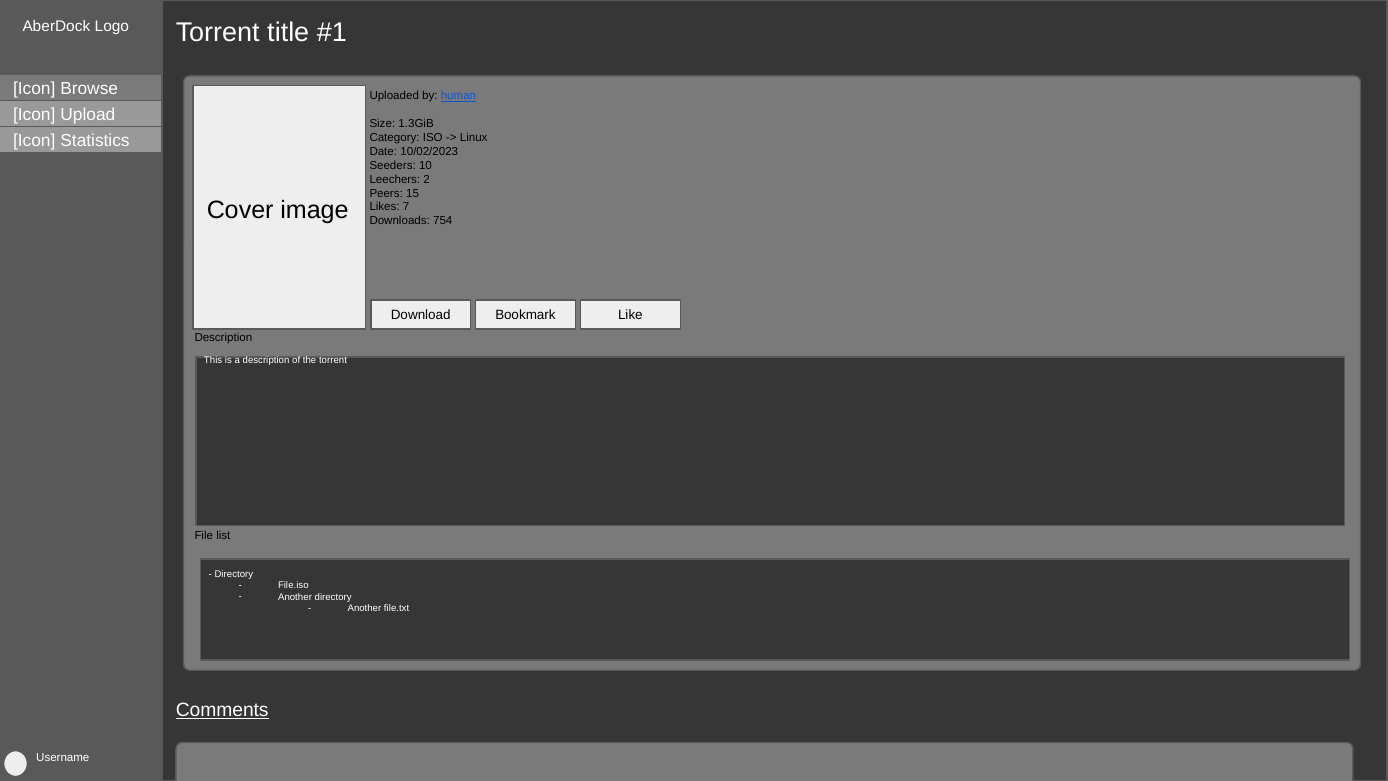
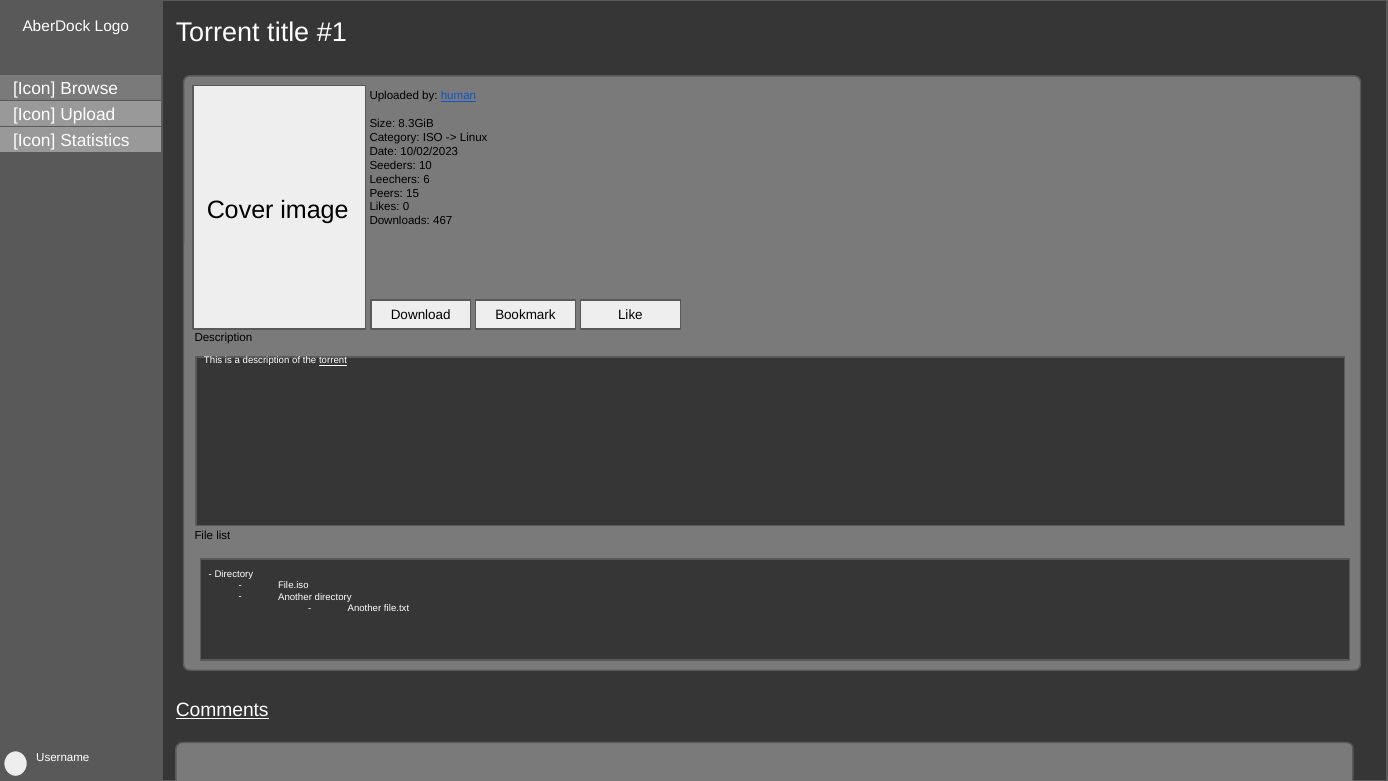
1.3GiB: 1.3GiB -> 8.3GiB (416, 124)
2: 2 -> 6 (427, 179)
7: 7 -> 0 (406, 207)
754: 754 -> 467 (443, 221)
torrent underline: none -> present (333, 361)
